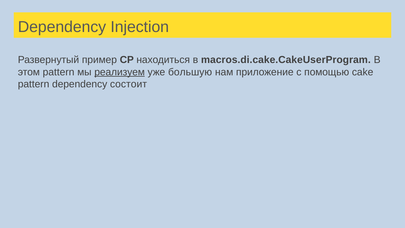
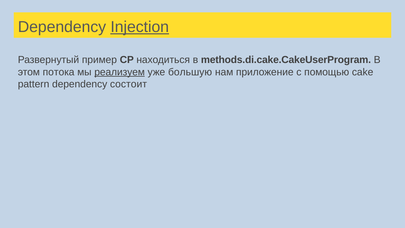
Injection underline: none -> present (140, 27)
macros.di.cake.CakeUserProgram: macros.di.cake.CakeUserProgram -> methods.di.cake.CakeUserProgram (286, 60)
этом pattern: pattern -> потока (59, 72)
